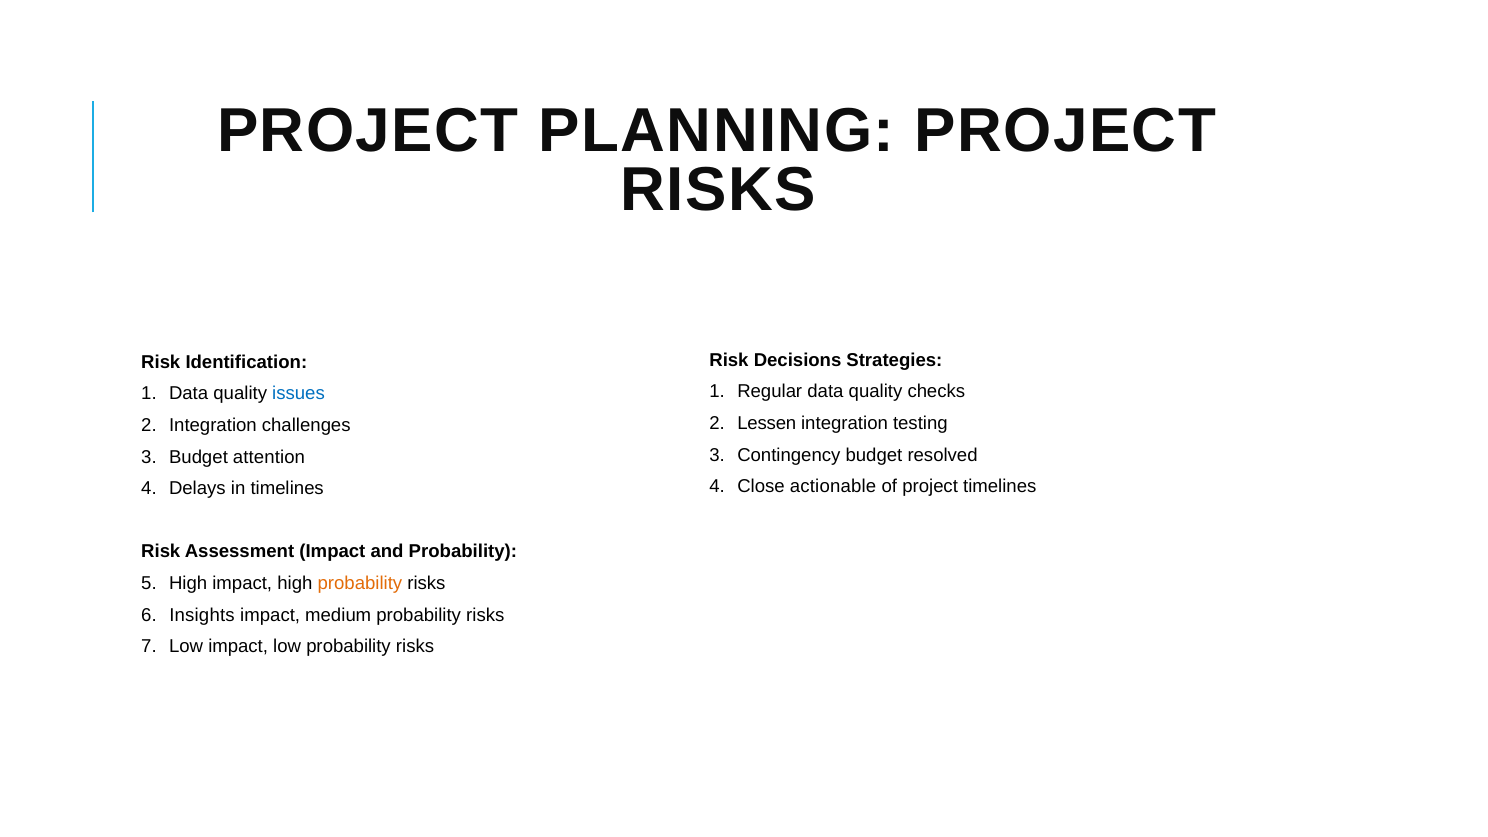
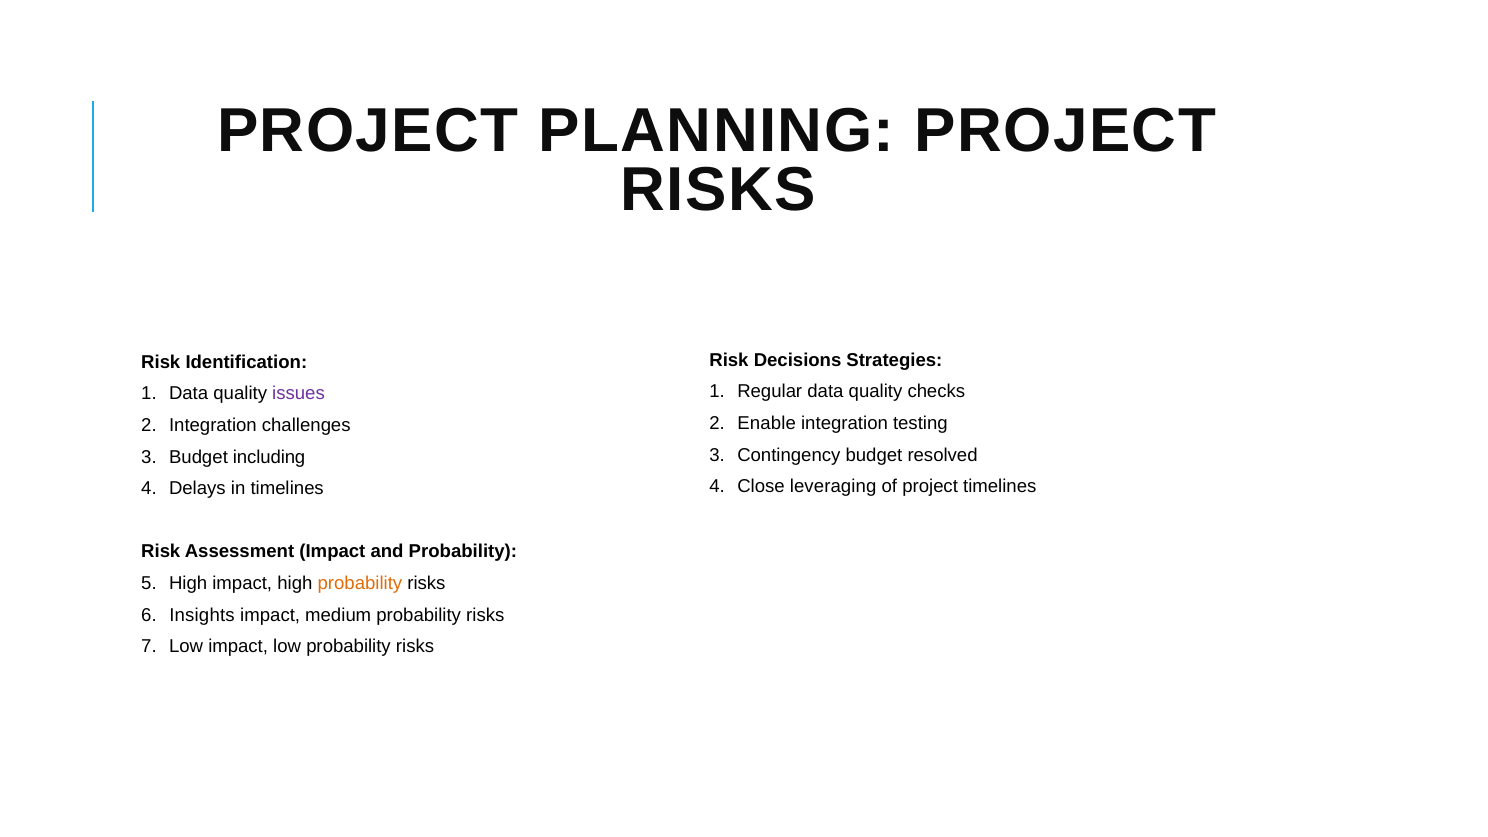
issues colour: blue -> purple (298, 394)
Lessen: Lessen -> Enable (767, 423)
attention: attention -> including (269, 457)
actionable: actionable -> leveraging (833, 487)
